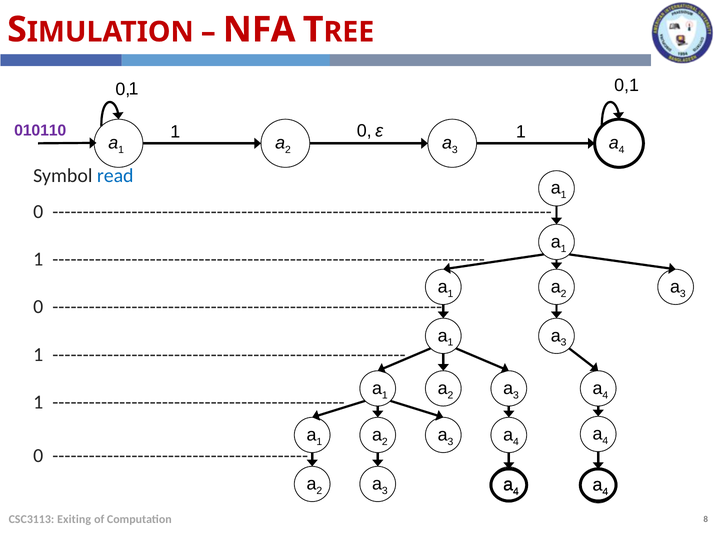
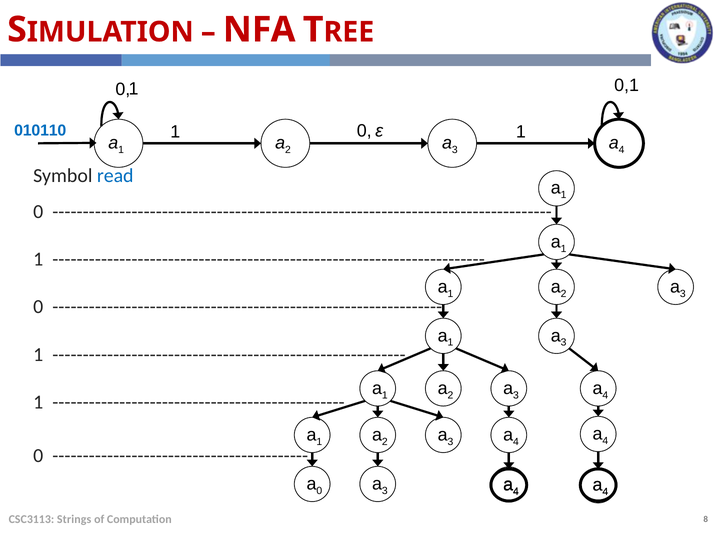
010110 colour: purple -> blue (40, 131)
2: 2 -> 0 (319, 491)
Exiting: Exiting -> Strings (74, 519)
